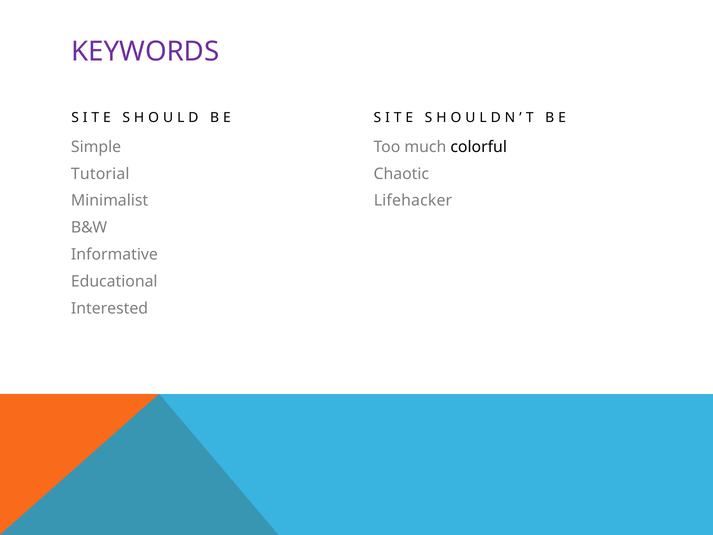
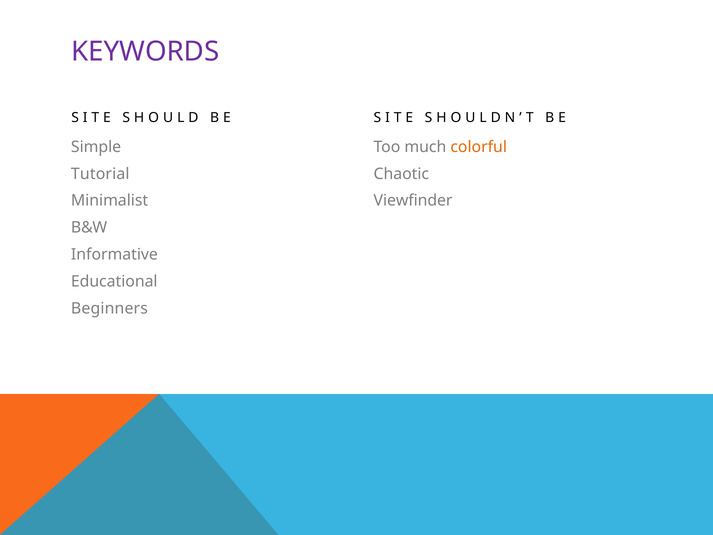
colorful colour: black -> orange (479, 147)
Lifehacker: Lifehacker -> Viewfinder (413, 201)
Interested: Interested -> Beginners (109, 308)
